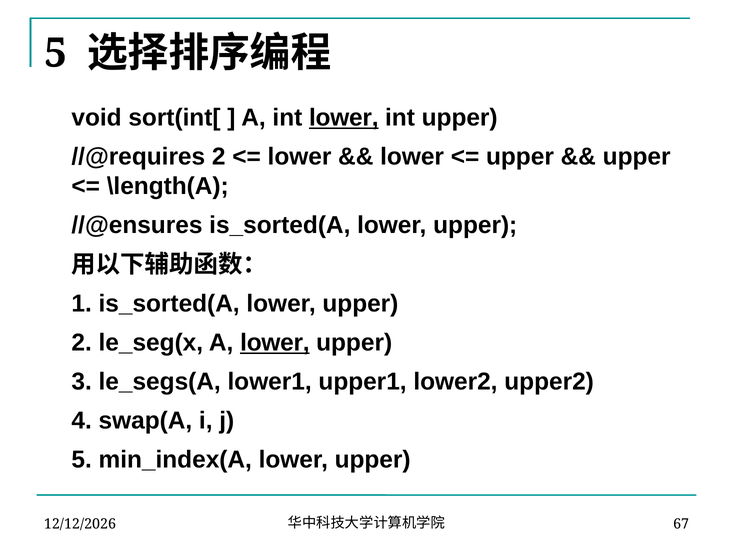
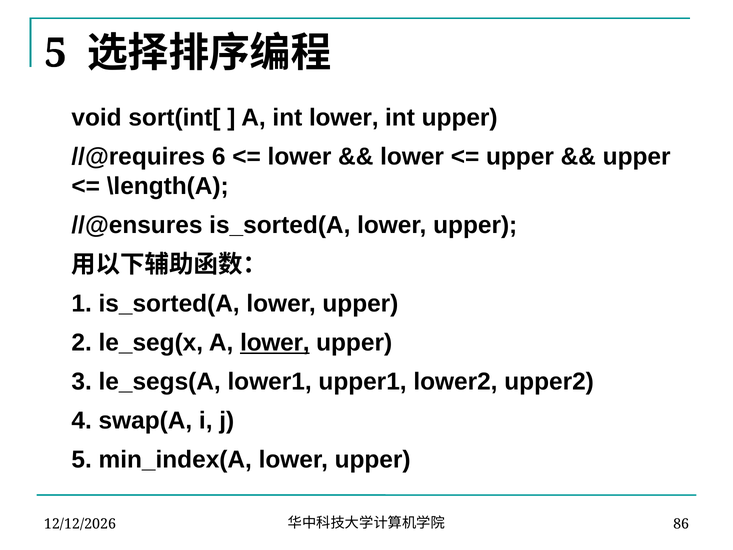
lower underline: present -> none (344, 118)
//@requires 2: 2 -> 6 (219, 157)
67: 67 -> 86 (681, 524)
